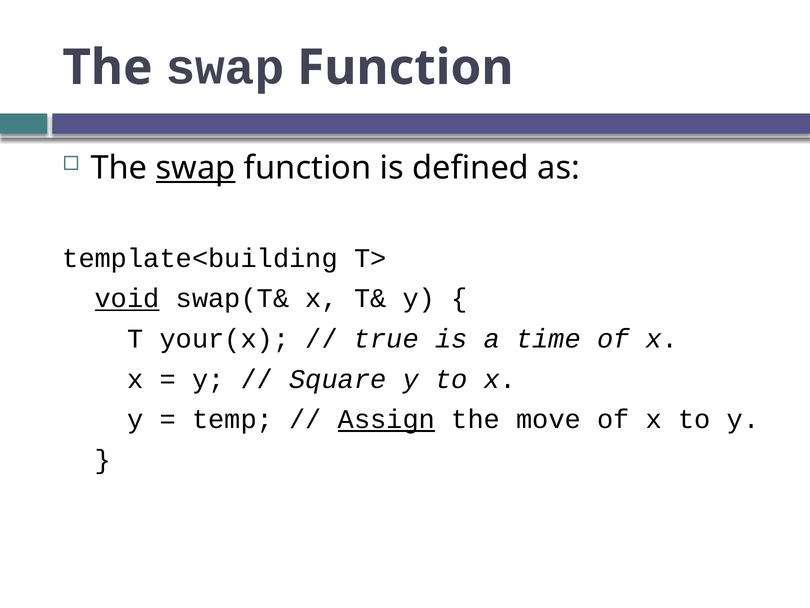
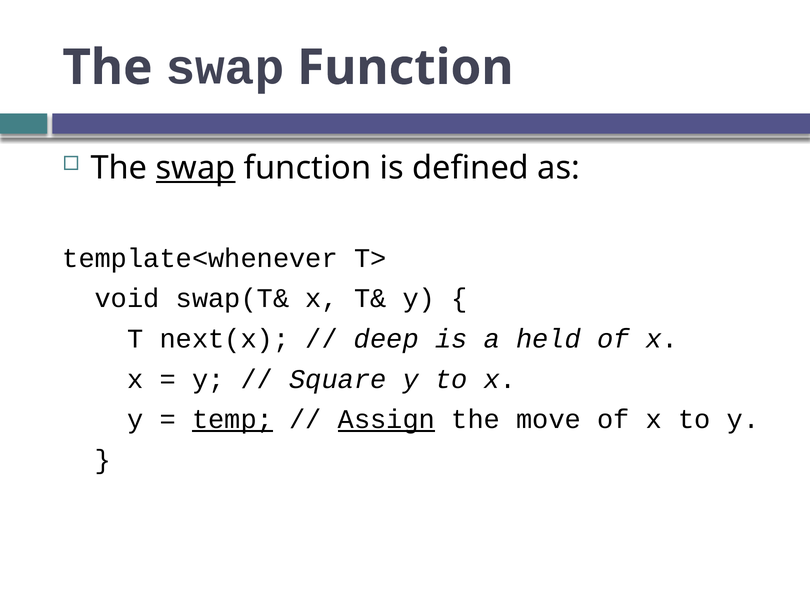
template<building: template<building -> template<whenever (200, 258)
void underline: present -> none (127, 298)
your(x: your(x -> next(x (224, 339)
true: true -> deep (386, 339)
time: time -> held (548, 339)
temp underline: none -> present (233, 419)
